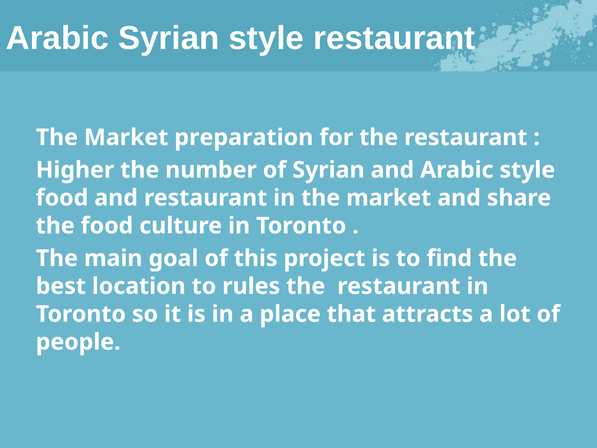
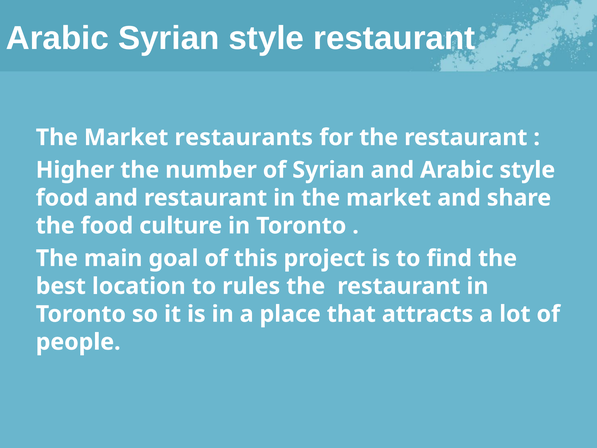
preparation: preparation -> restaurants (244, 137)
